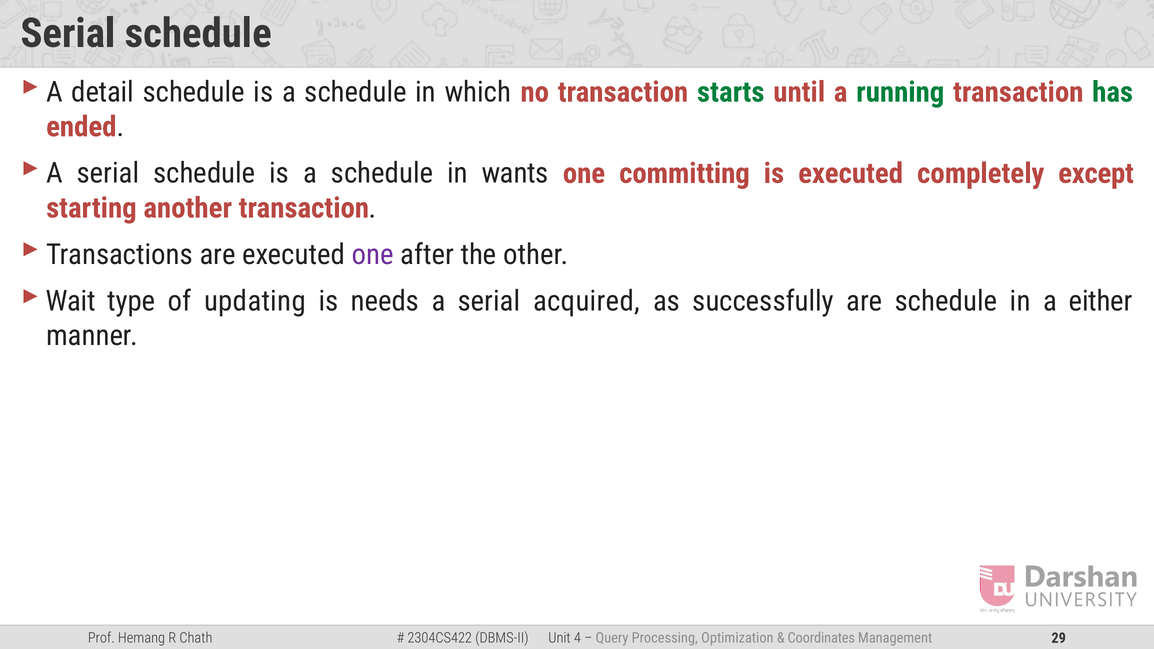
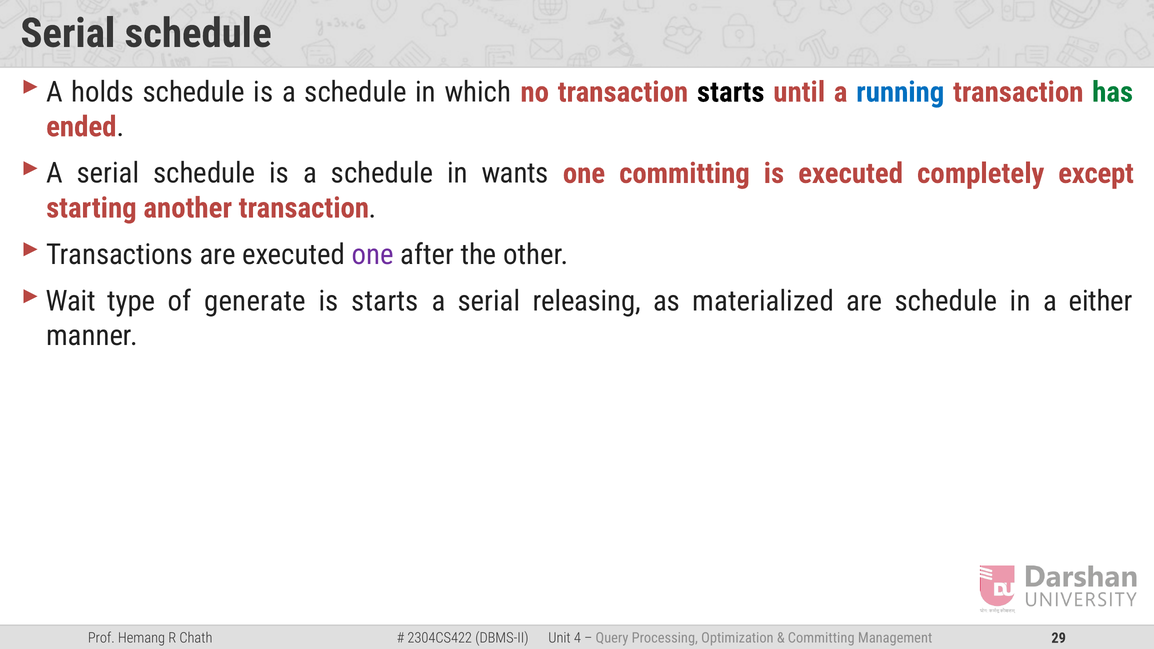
detail: detail -> holds (103, 92)
starts colour: green -> black (731, 92)
running colour: green -> blue (900, 92)
updating: updating -> generate (255, 301)
is needs: needs -> starts (385, 301)
acquired: acquired -> releasing (587, 301)
successfully: successfully -> materialized (763, 301)
Coordinates: Coordinates -> Committing (821, 638)
